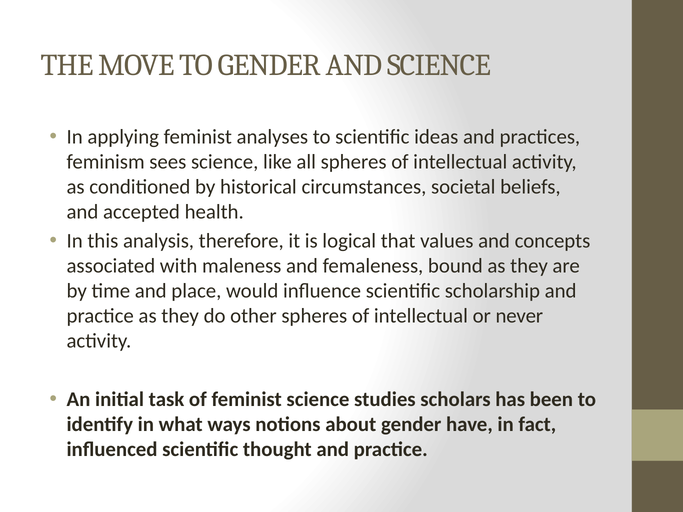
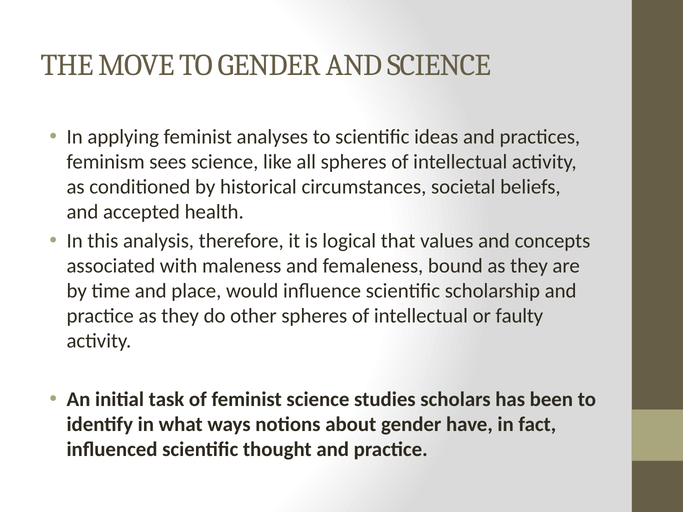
never: never -> faulty (519, 316)
